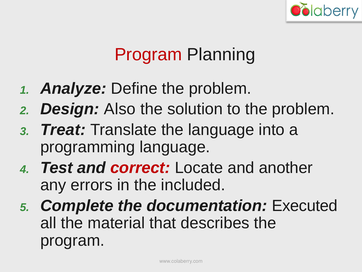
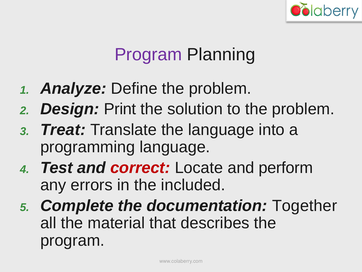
Program colour: red -> purple (148, 55)
Also: Also -> Print (120, 109)
another: another -> perform (286, 167)
Executed: Executed -> Together (305, 205)
